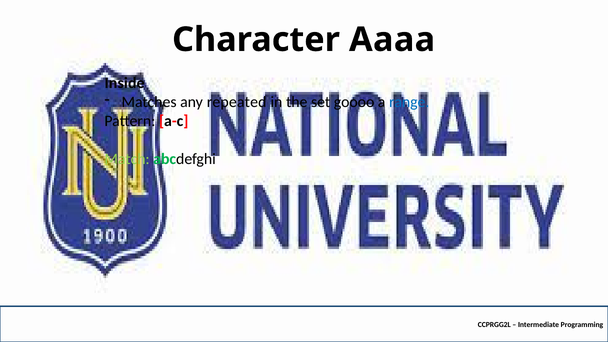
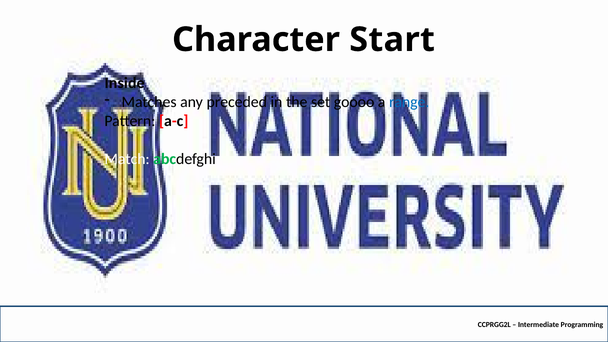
Aaaa: Aaaa -> Start (392, 40)
repeated: repeated -> preceded (237, 102)
Match colour: light green -> white (127, 159)
